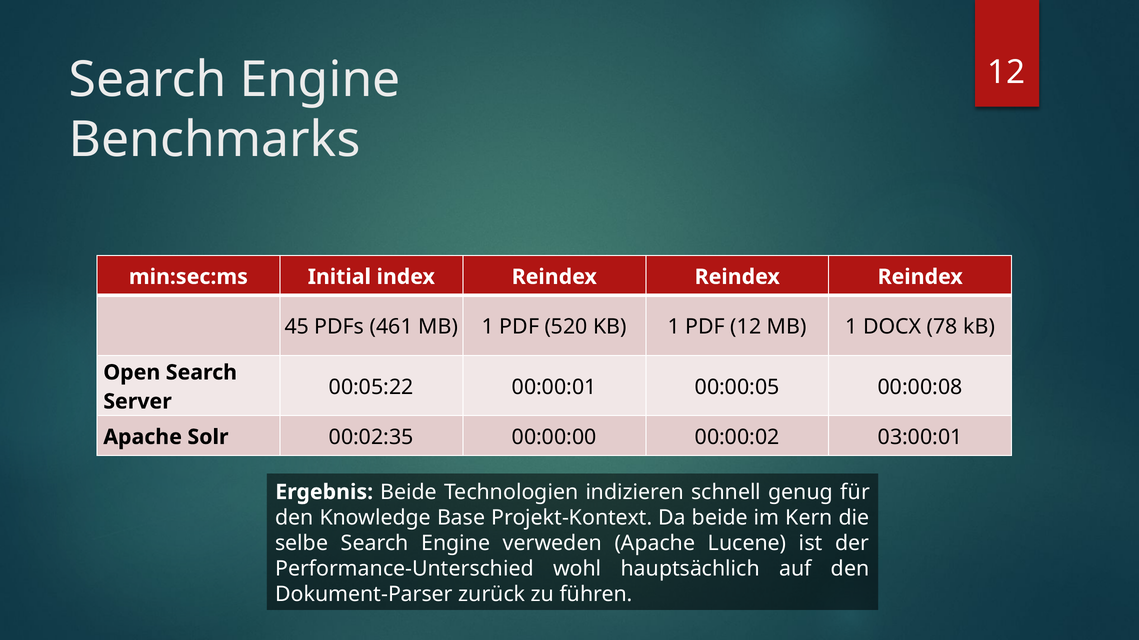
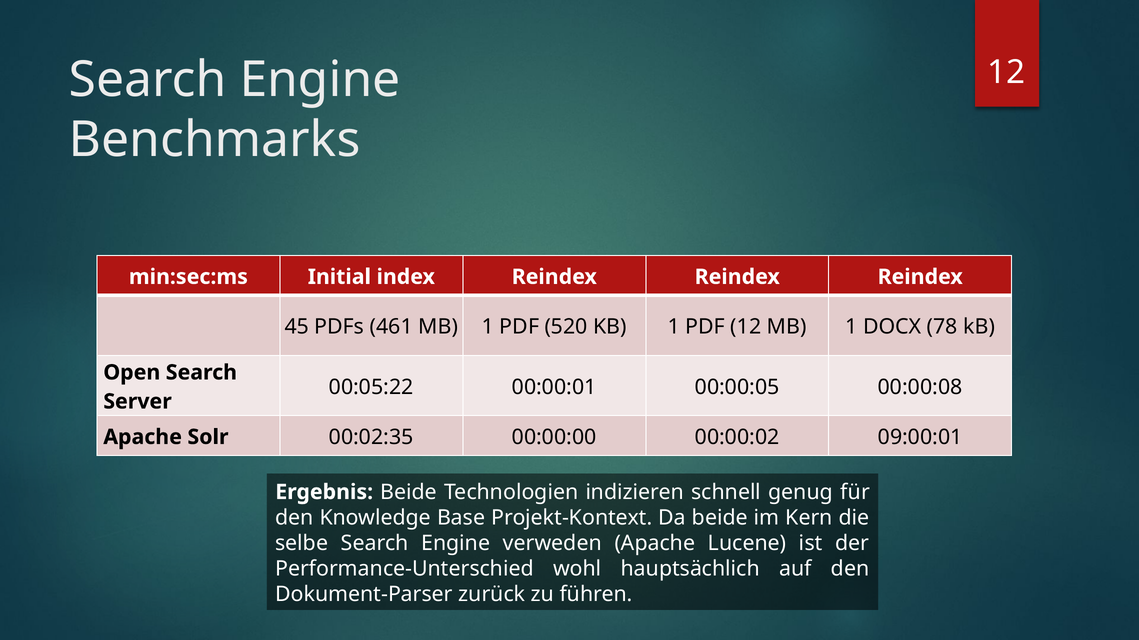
03:00:01: 03:00:01 -> 09:00:01 (920, 437)
